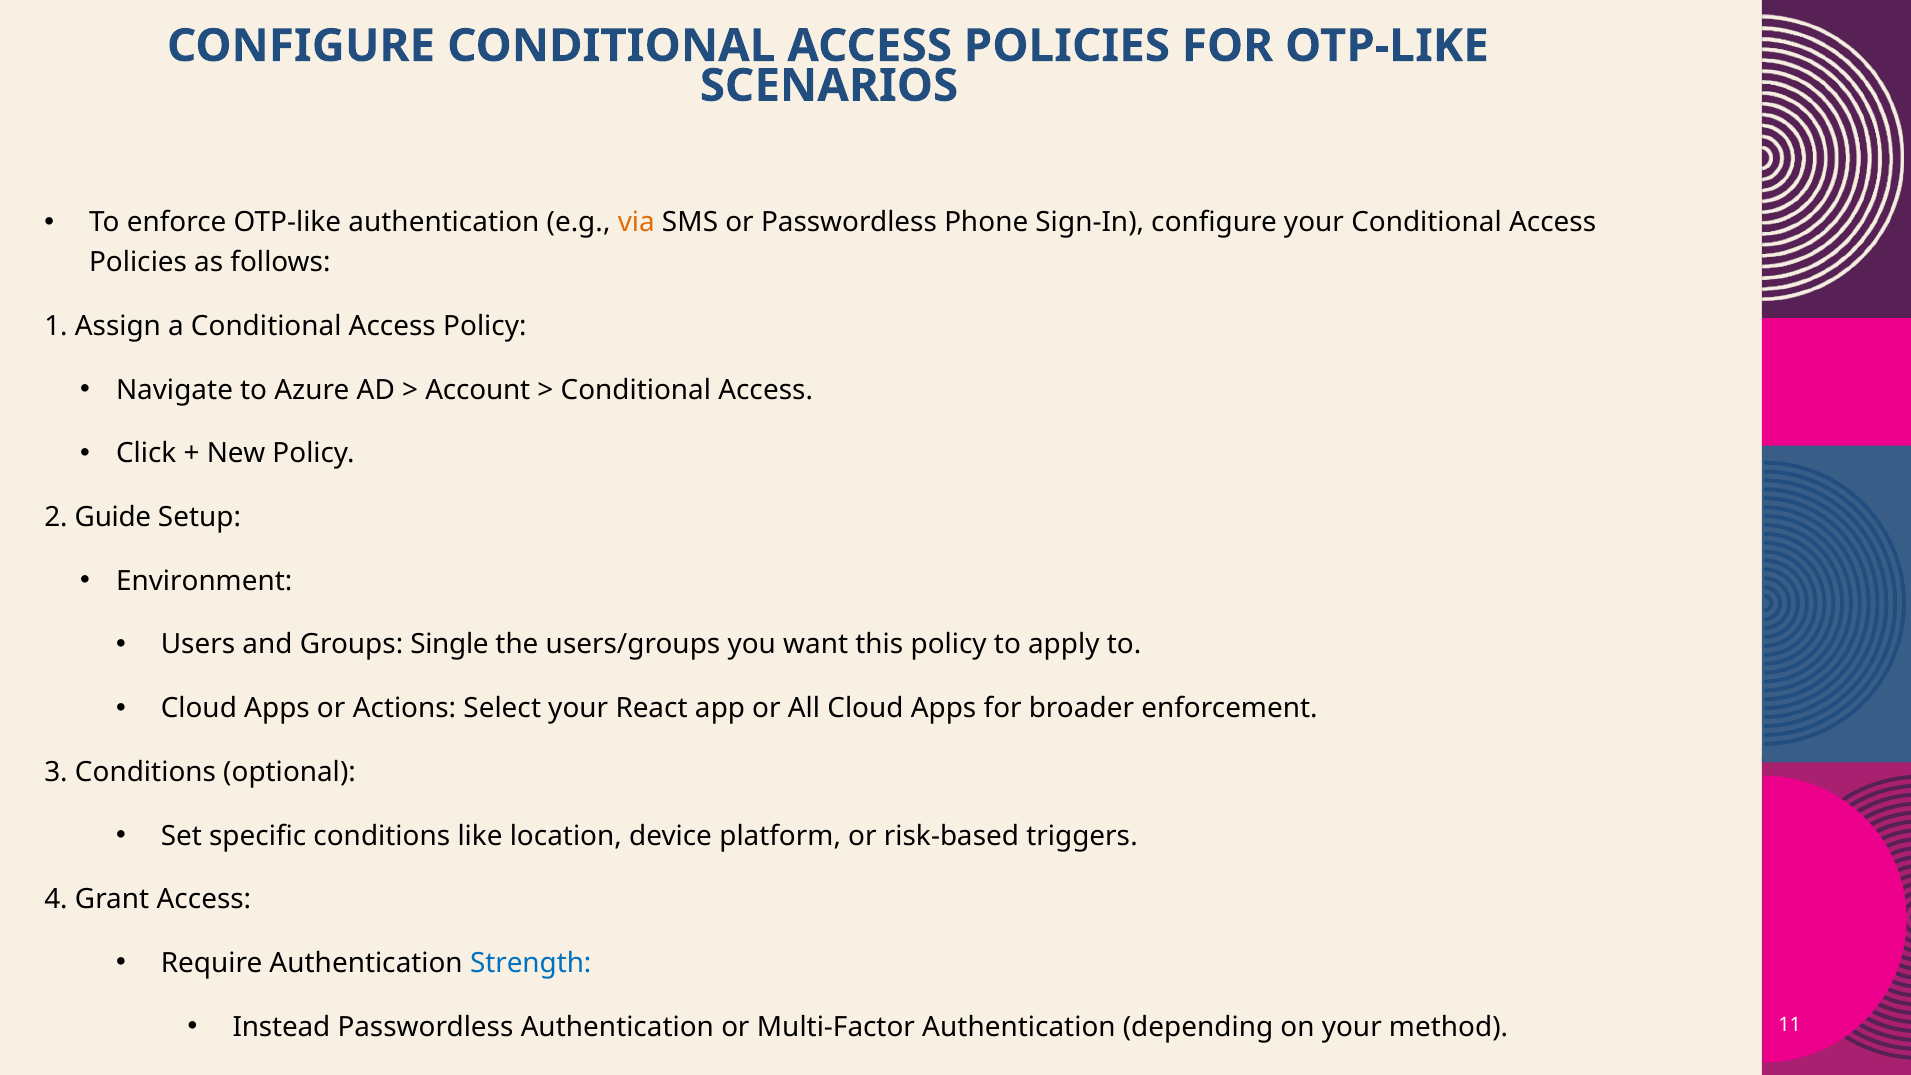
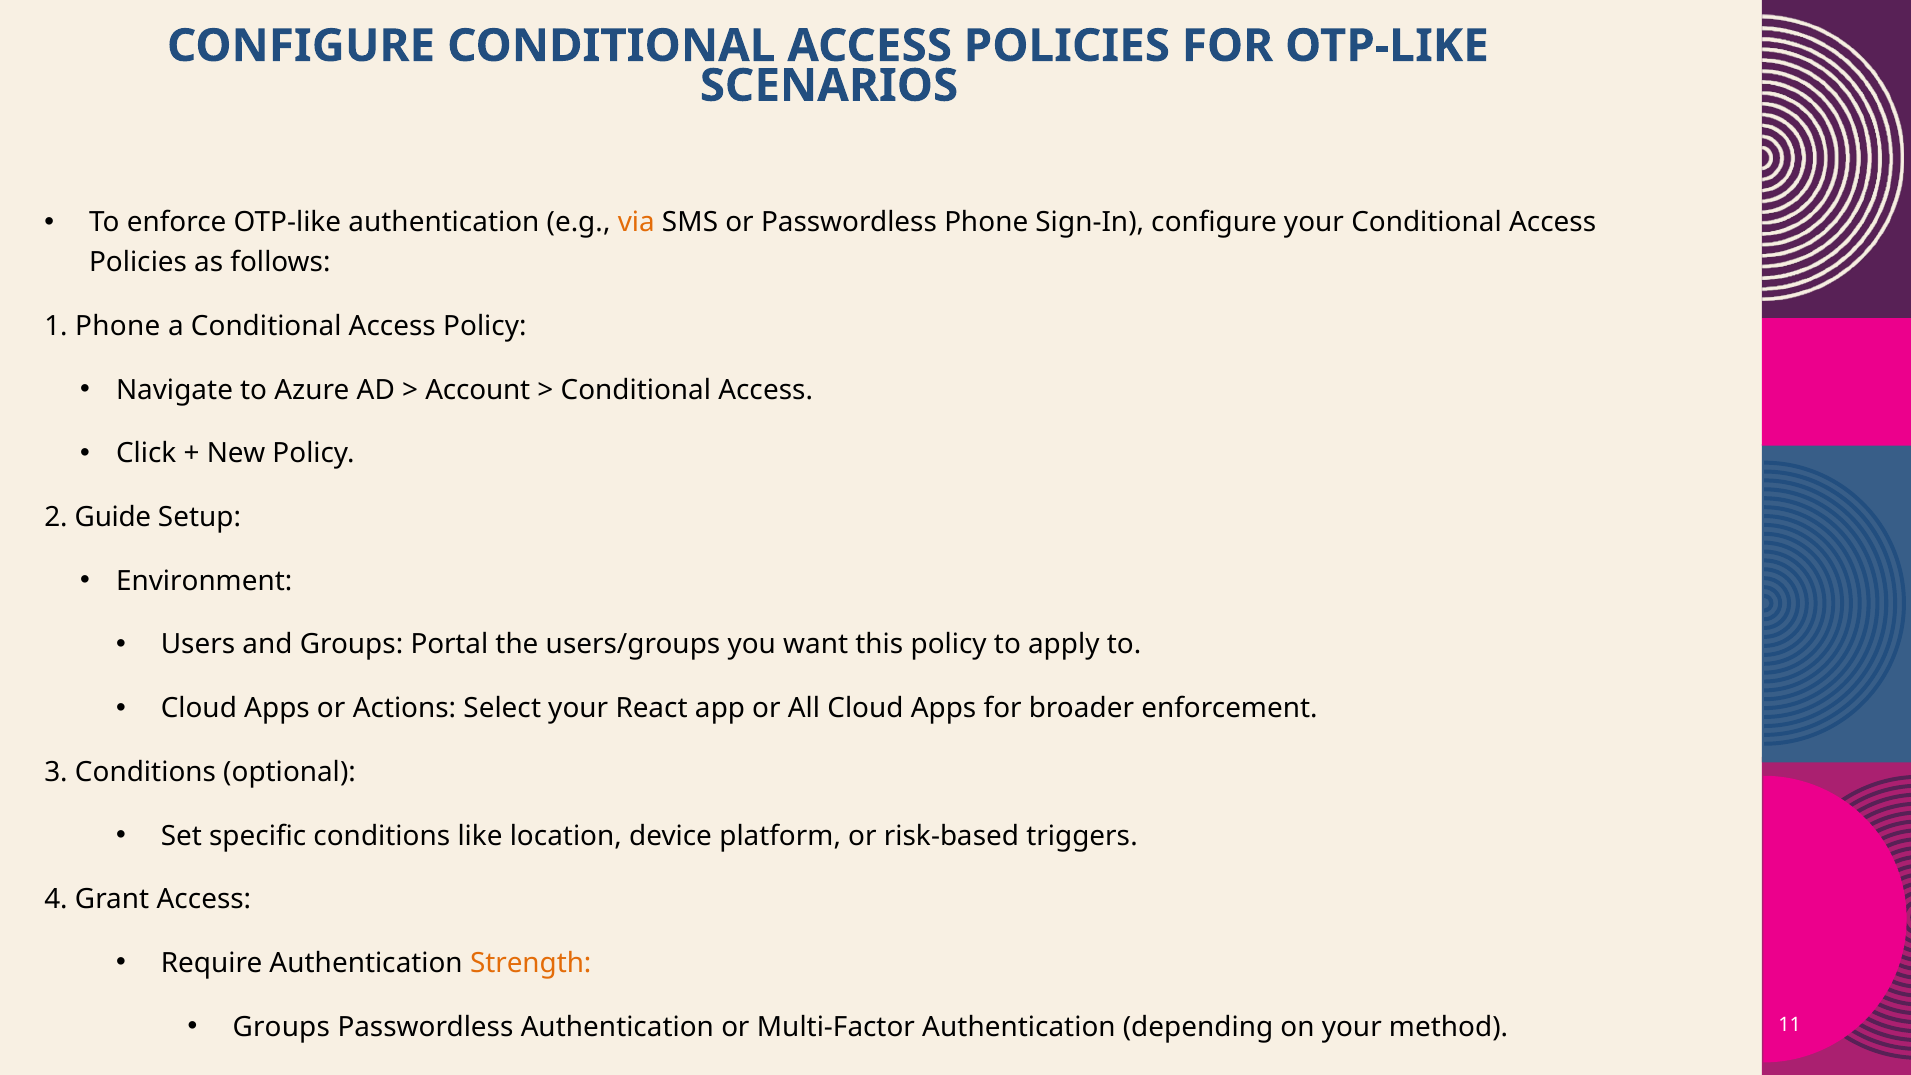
1 Assign: Assign -> Phone (118, 326)
Single: Single -> Portal (449, 645)
Strength colour: blue -> orange (531, 963)
Instead: Instead -> Groups (281, 1027)
